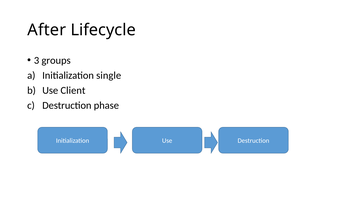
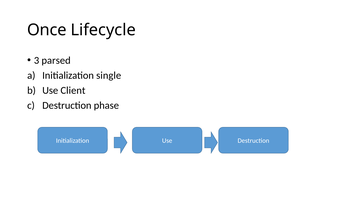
After: After -> Once (47, 30)
groups: groups -> parsed (56, 60)
